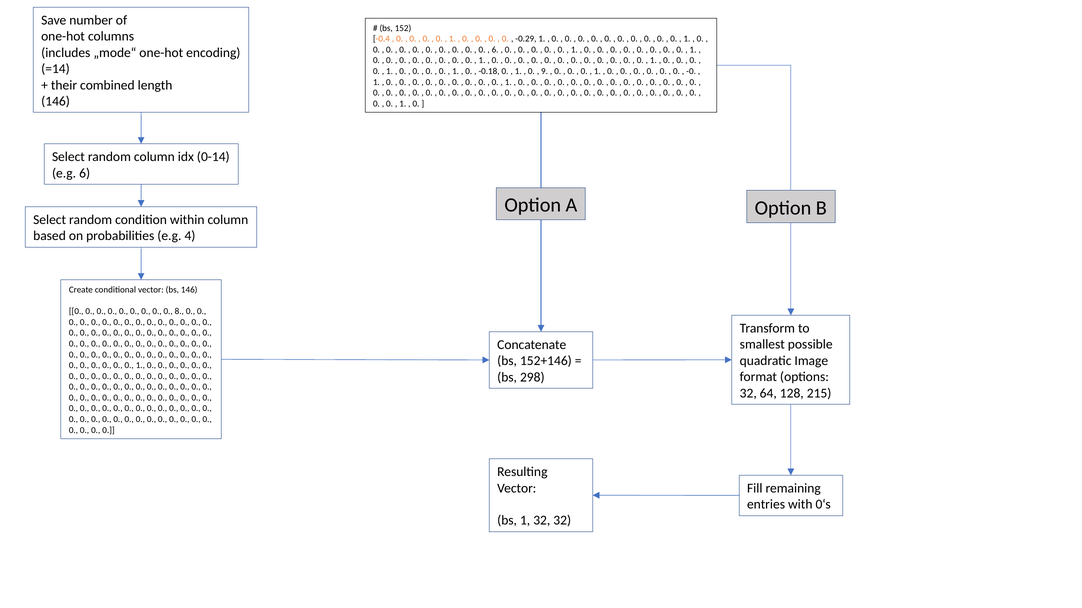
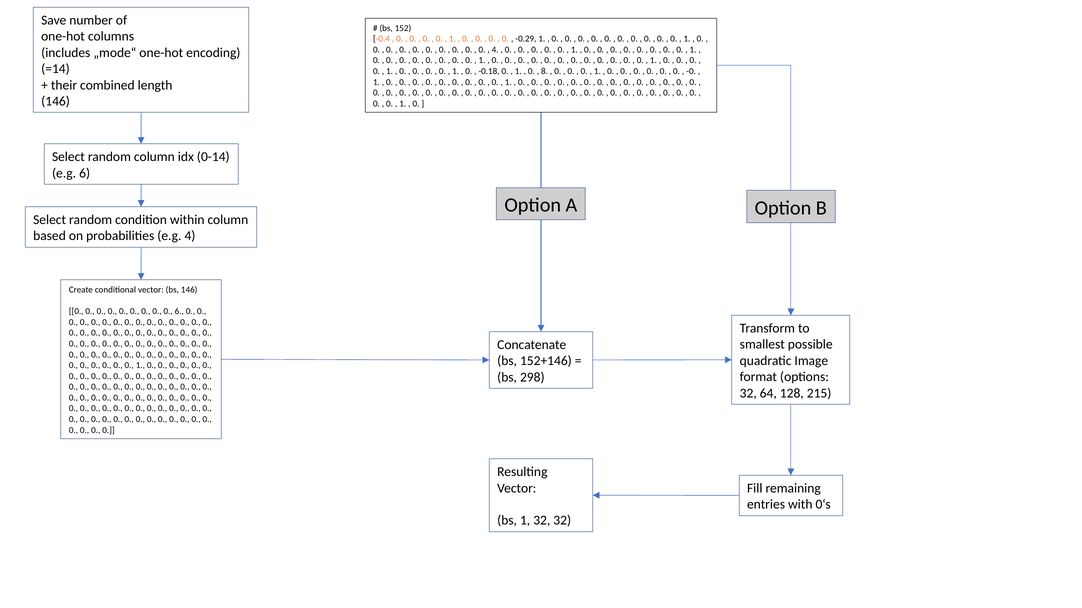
6: 6 -> 4 (495, 50)
9: 9 -> 8 (545, 71)
0 8: 8 -> 6 (179, 312)
